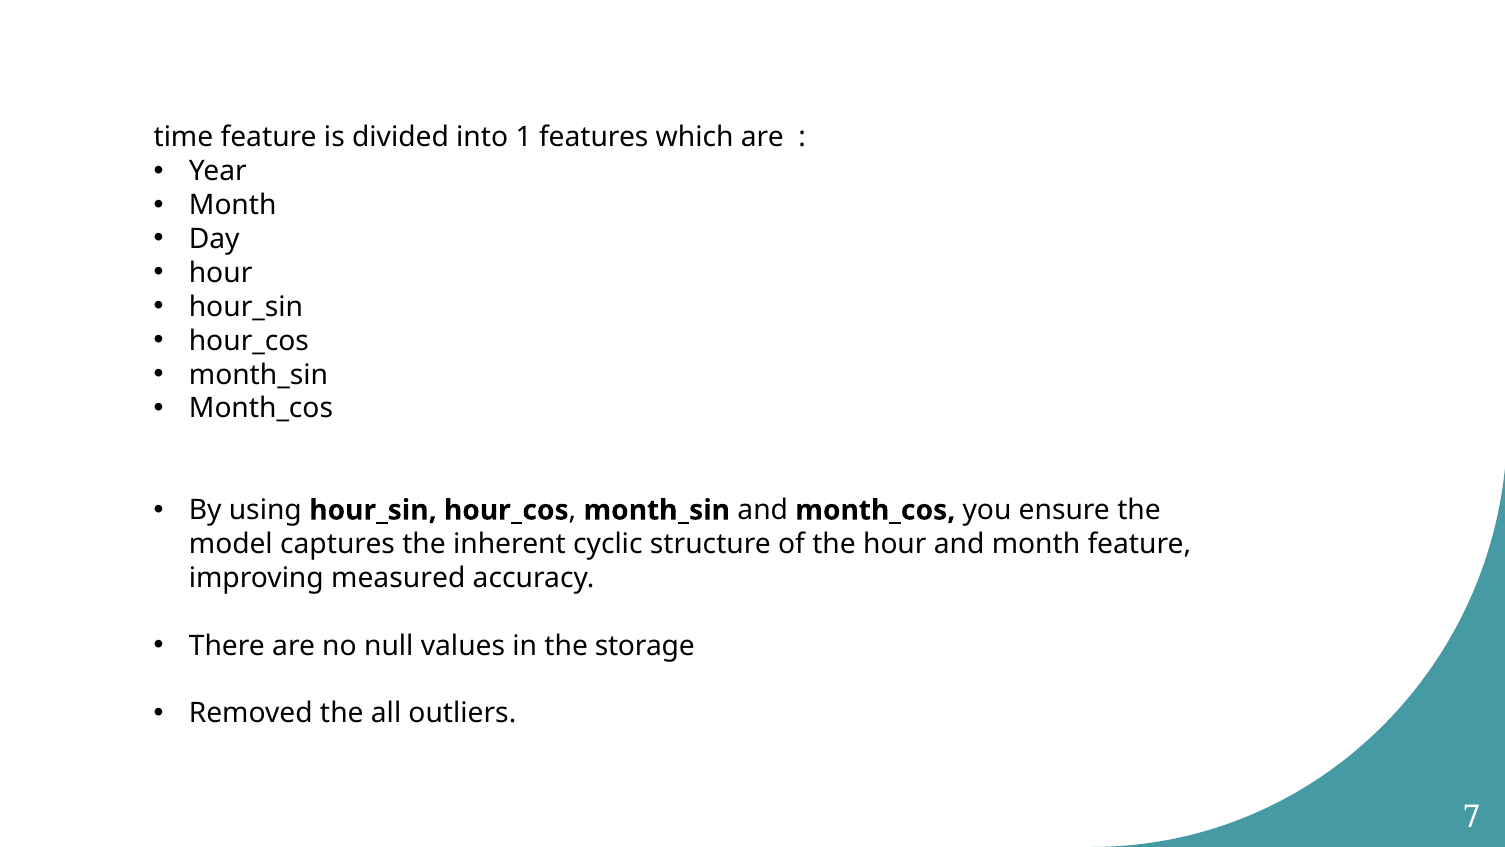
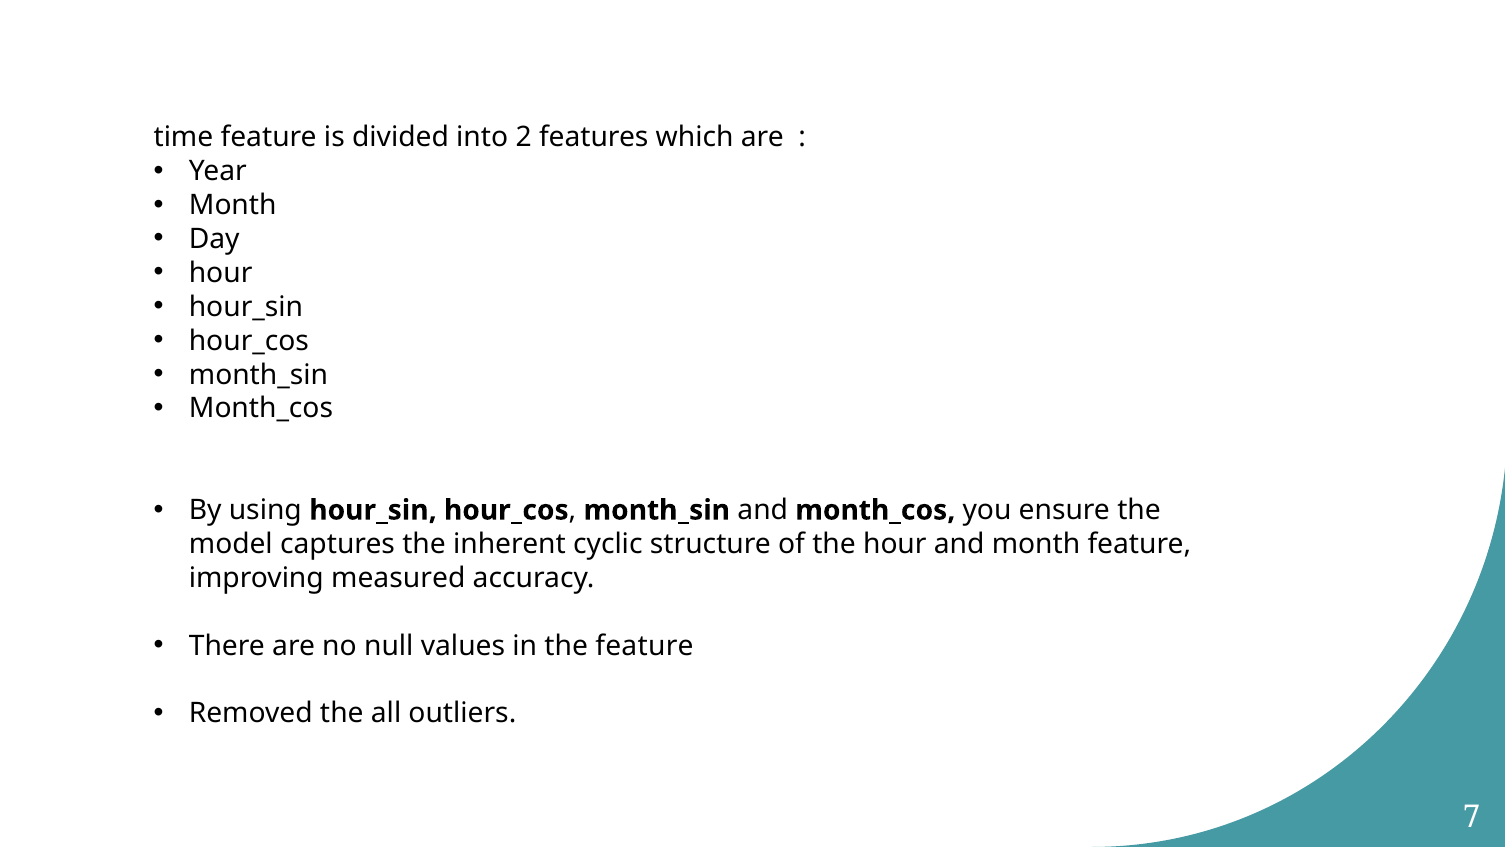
1: 1 -> 2 (524, 137)
the storage: storage -> feature (644, 645)
